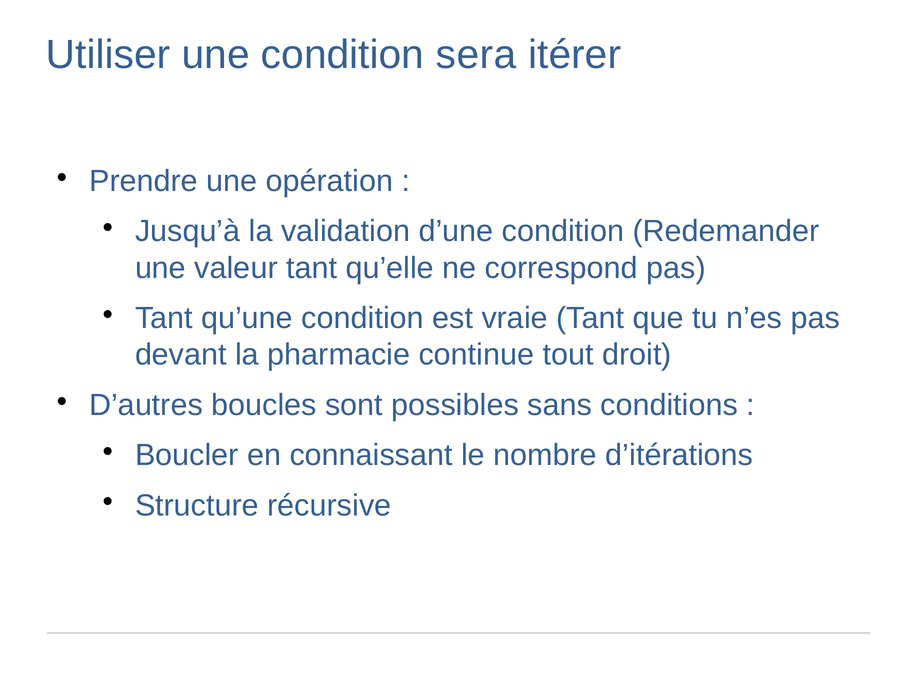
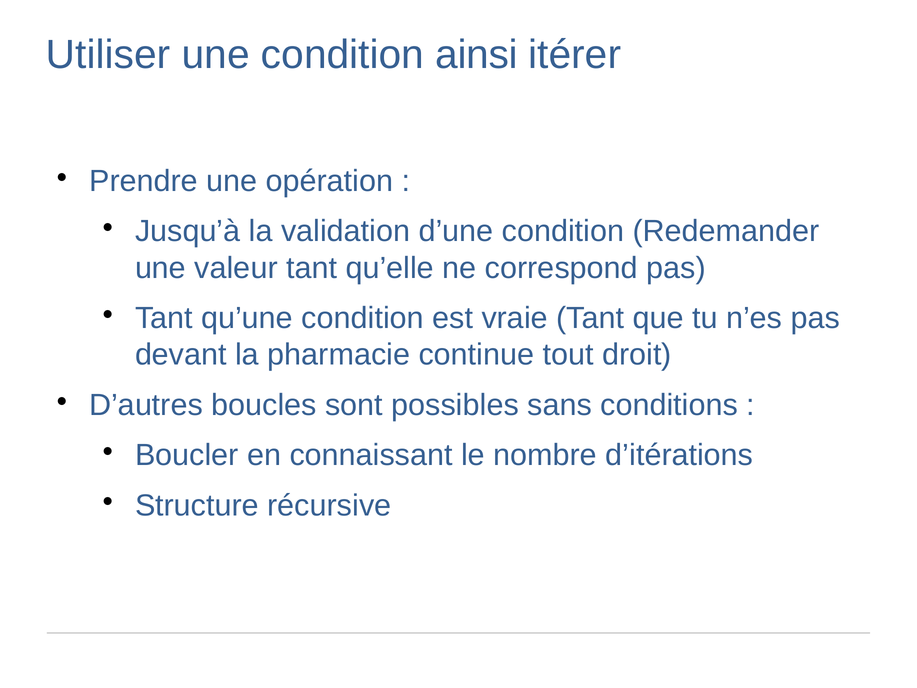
sera: sera -> ainsi (476, 55)
